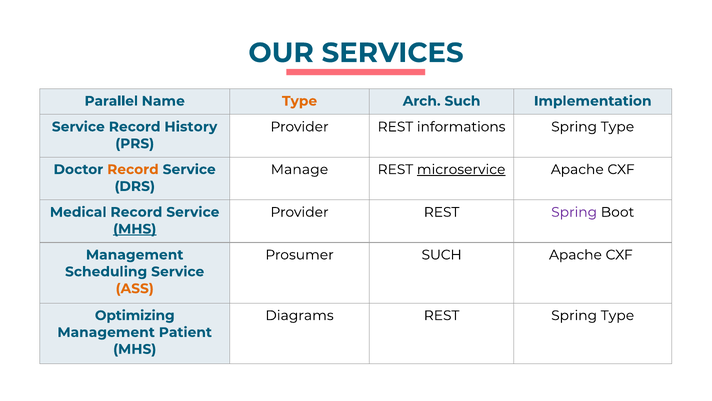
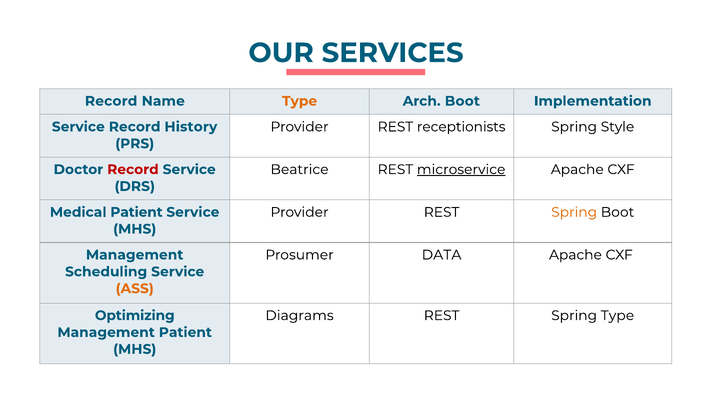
Parallel: Parallel -> Record (111, 101)
Arch Such: Such -> Boot (462, 101)
informations: informations -> receptionists (461, 127)
Type: Type -> Style (618, 127)
Record colour: orange -> red (133, 169)
Manage: Manage -> Beatrice (300, 169)
Medical Record: Record -> Patient (136, 212)
Spring colour: purple -> orange (574, 212)
MHS underline: present -> none (135, 229)
Prosumer SUCH: SUCH -> DATA (441, 255)
